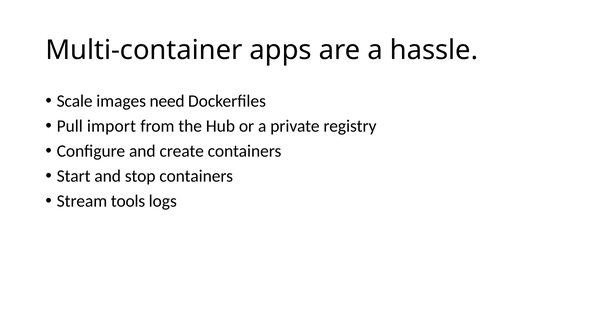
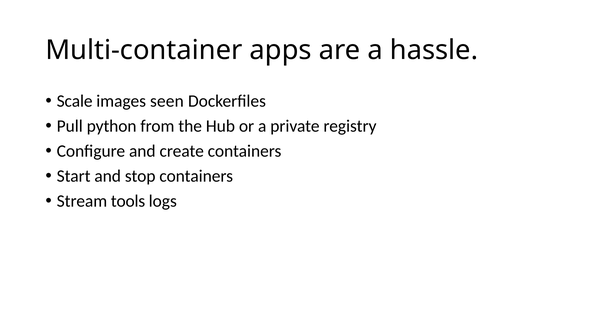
need: need -> seen (167, 101)
import: import -> python (112, 126)
